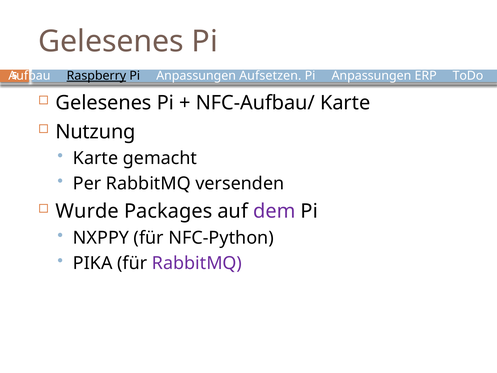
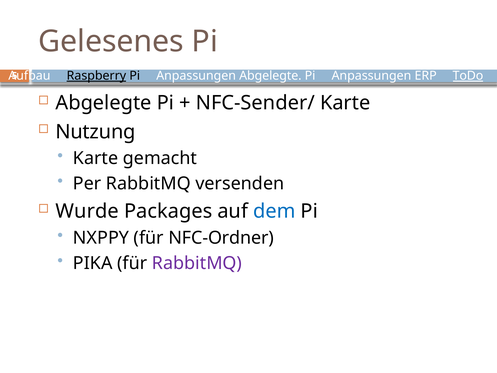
Anpassungen Aufsetzen: Aufsetzen -> Abgelegte (270, 76)
ToDo underline: none -> present (468, 76)
Gelesenes: Gelesenes -> Abgelegte (104, 103)
NFC-Aufbau/: NFC-Aufbau/ -> NFC-Sender/ (255, 103)
dem colour: purple -> blue (274, 211)
NFC-Python: NFC-Python -> NFC-Ordner (221, 238)
